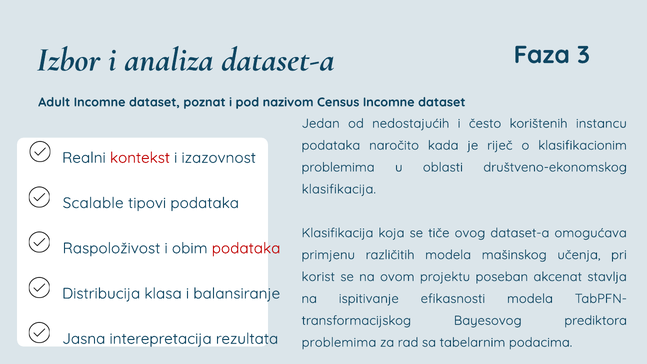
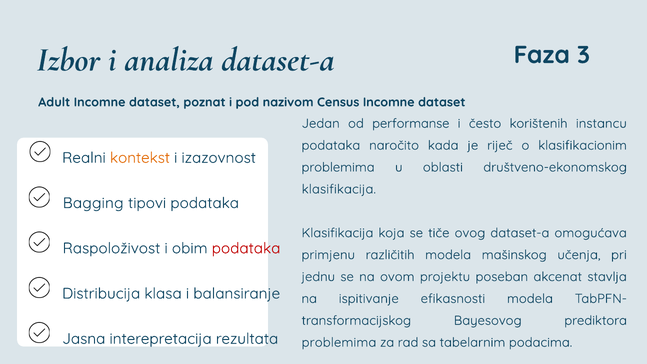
nedostajućih: nedostajućih -> performanse (411, 123)
kontekst colour: red -> orange (140, 158)
Scalable: Scalable -> Bagging (93, 203)
korist: korist -> jednu (318, 277)
